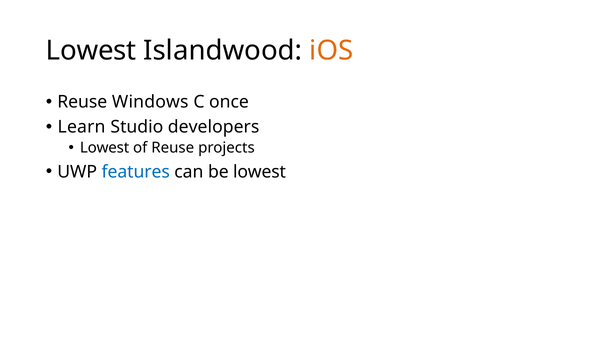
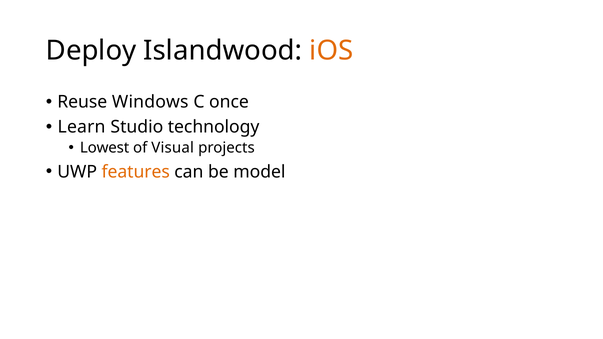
Lowest: Lowest -> Deploy (91, 51)
developers: developers -> technology (214, 127)
of Reuse: Reuse -> Visual (173, 148)
features colour: blue -> orange (136, 172)
be lowest: lowest -> model (259, 172)
